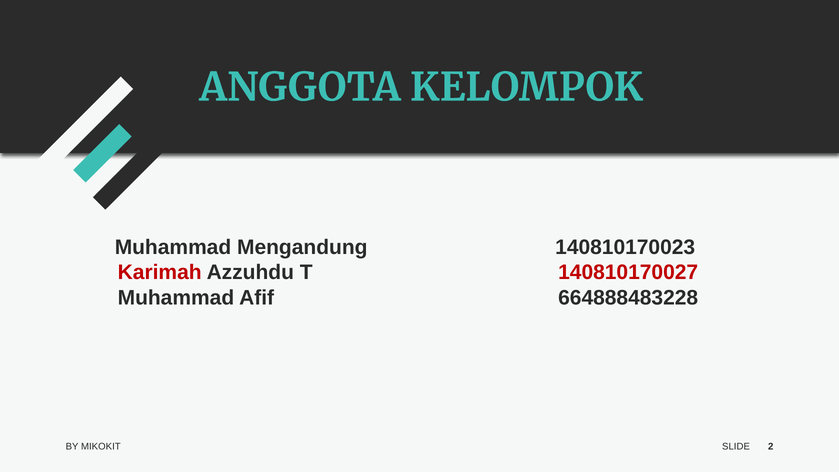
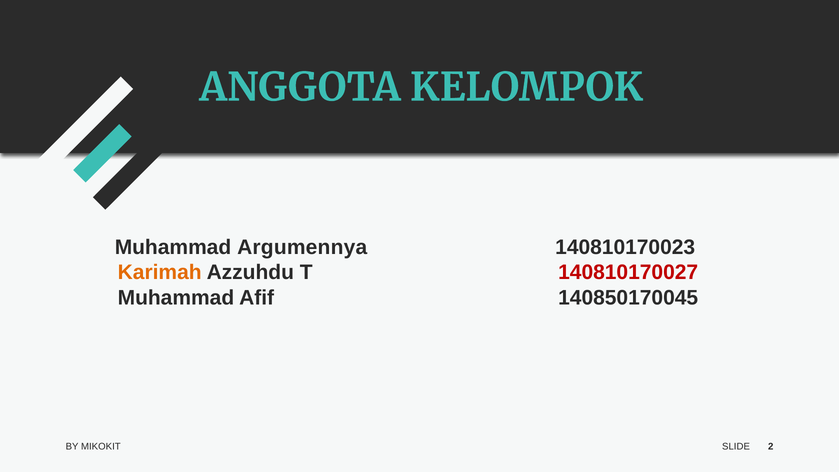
Mengandung: Mengandung -> Argumennya (302, 247)
Karimah colour: red -> orange (160, 272)
664888483228: 664888483228 -> 140850170045 (628, 298)
